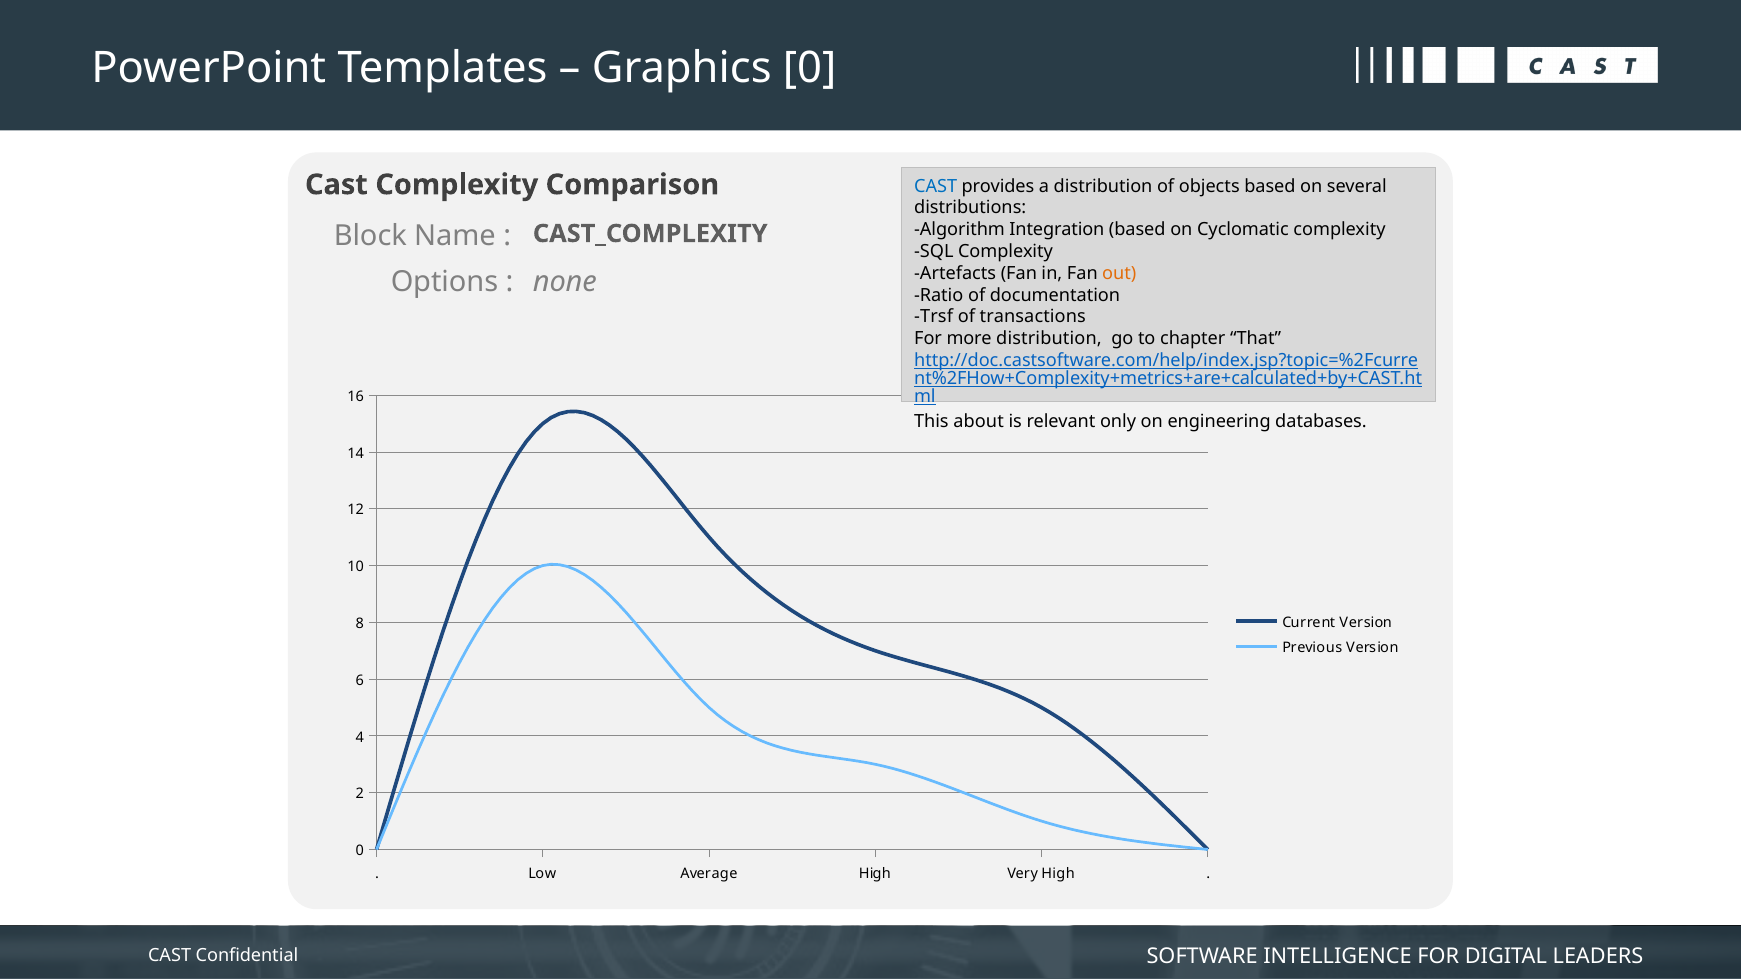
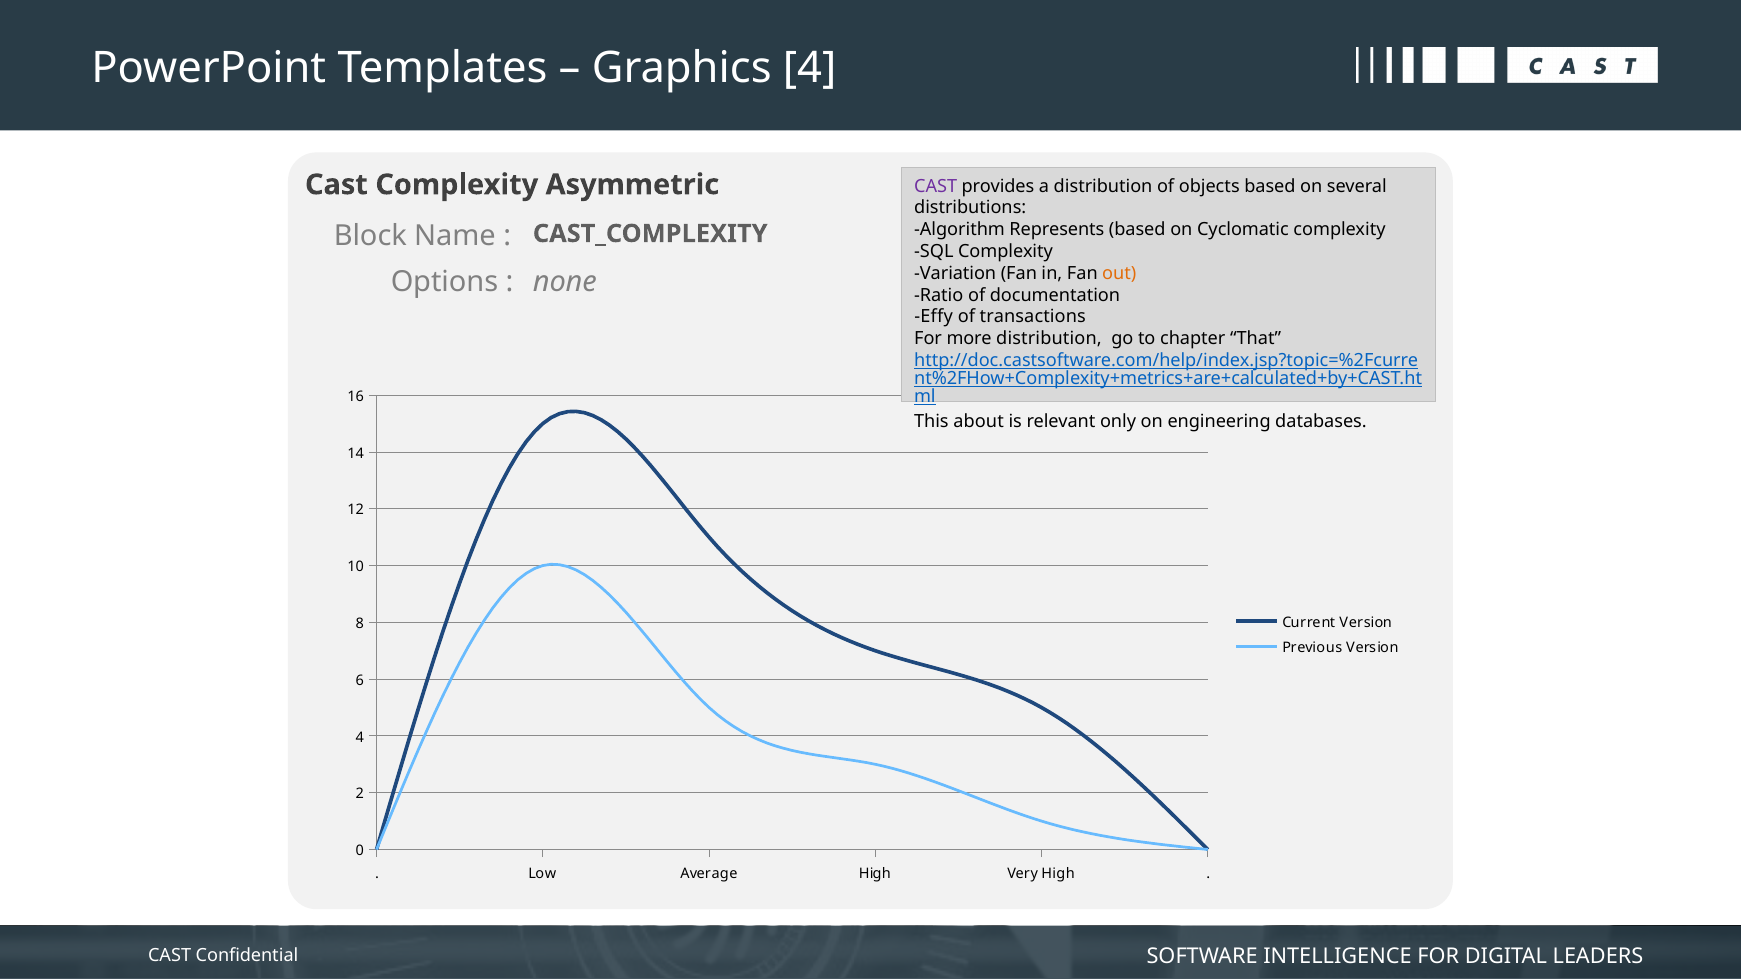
Graphics 0: 0 -> 4 (810, 68)
Comparison: Comparison -> Asymmetric (632, 185)
CAST colour: blue -> purple (936, 186)
Integration: Integration -> Represents (1057, 230)
Artefacts: Artefacts -> Variation (955, 273)
Trsf: Trsf -> Effy (934, 317)
